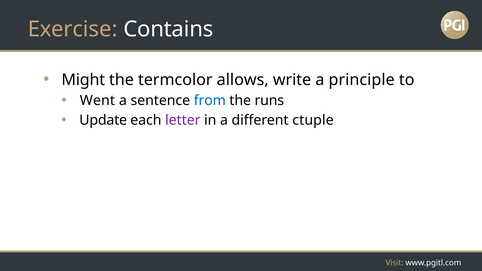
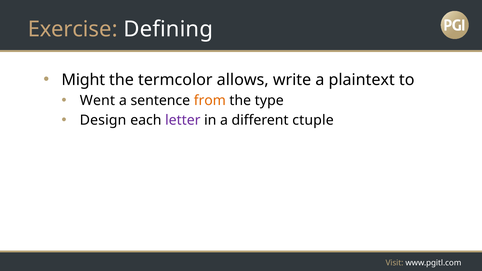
Contains: Contains -> Defining (168, 29)
principle: principle -> plaintext (362, 80)
from colour: blue -> orange (210, 101)
runs: runs -> type (269, 101)
Update: Update -> Design (103, 120)
